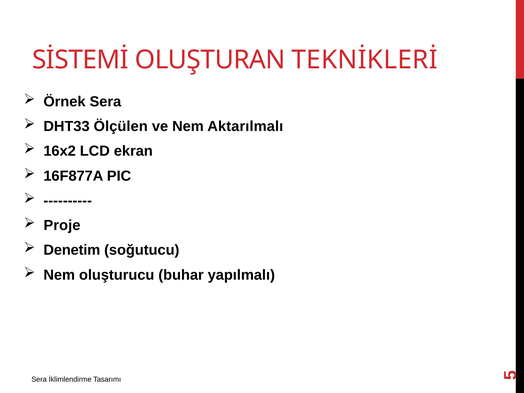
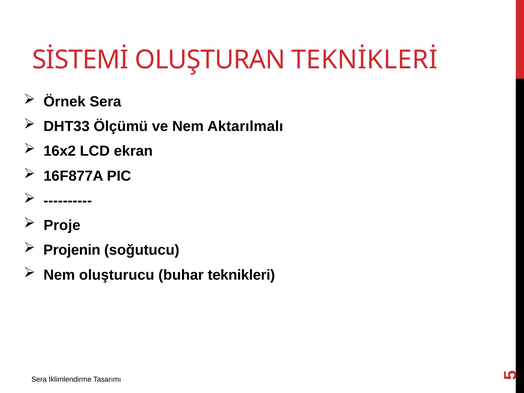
Ölçülen: Ölçülen -> Ölçümü (121, 126)
Denetim: Denetim -> Projenin (72, 250)
yapılmalı: yapılmalı -> teknikleri (241, 275)
